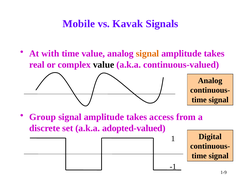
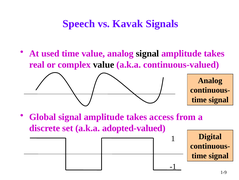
Mobile: Mobile -> Speech (79, 24)
with: with -> used (50, 53)
signal colour: orange -> black (147, 53)
Group: Group -> Global (43, 116)
